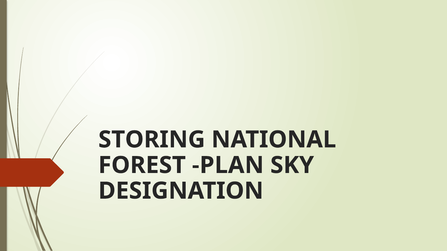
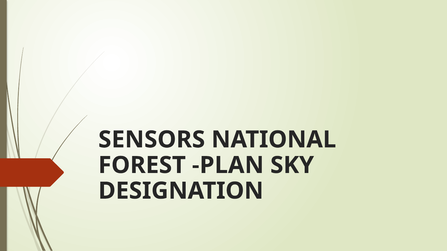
STORING: STORING -> SENSORS (152, 140)
